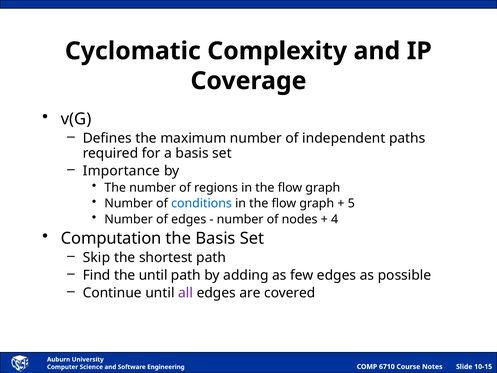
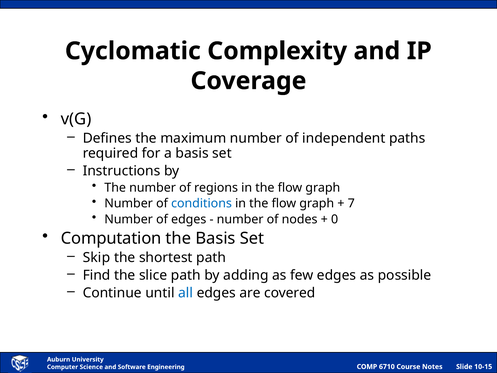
Importance: Importance -> Instructions (122, 171)
5: 5 -> 7 (351, 203)
4: 4 -> 0 (335, 219)
the until: until -> slice (153, 275)
all colour: purple -> blue (186, 293)
